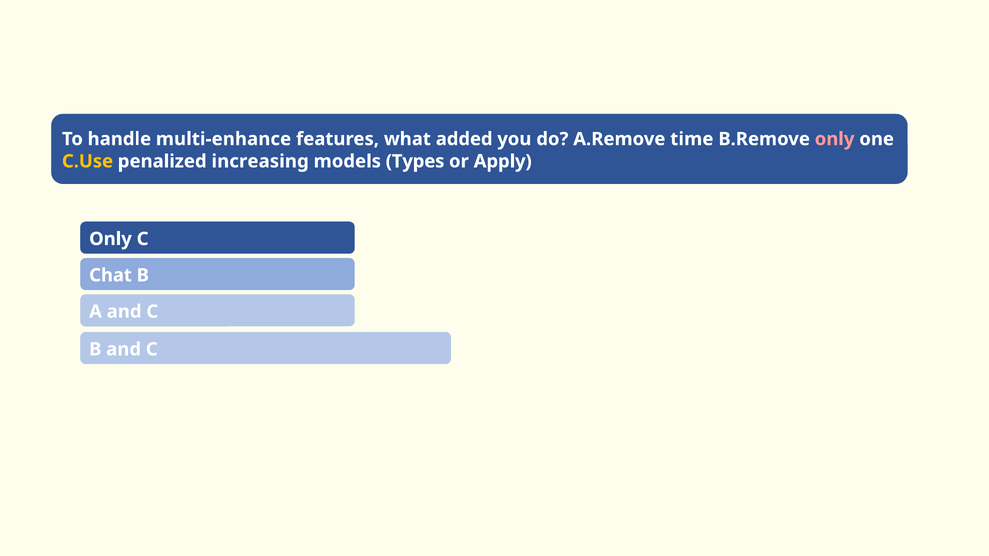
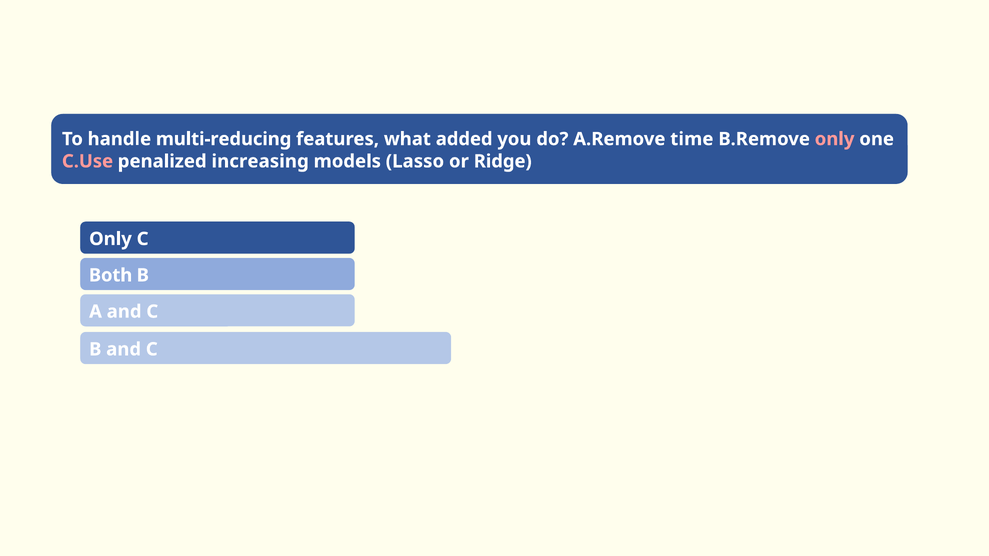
multi-enhance: multi-enhance -> multi-reducing (224, 139)
C.Use colour: yellow -> pink (88, 161)
Types: Types -> Lasso (415, 161)
Apply: Apply -> Ridge (503, 161)
Chat: Chat -> Both (111, 275)
